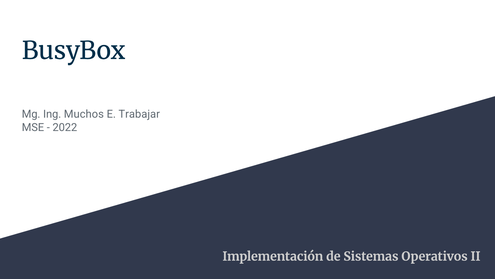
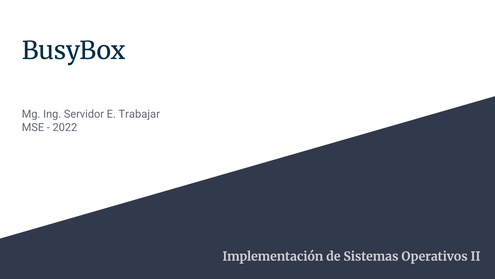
Muchos: Muchos -> Servidor (84, 114)
